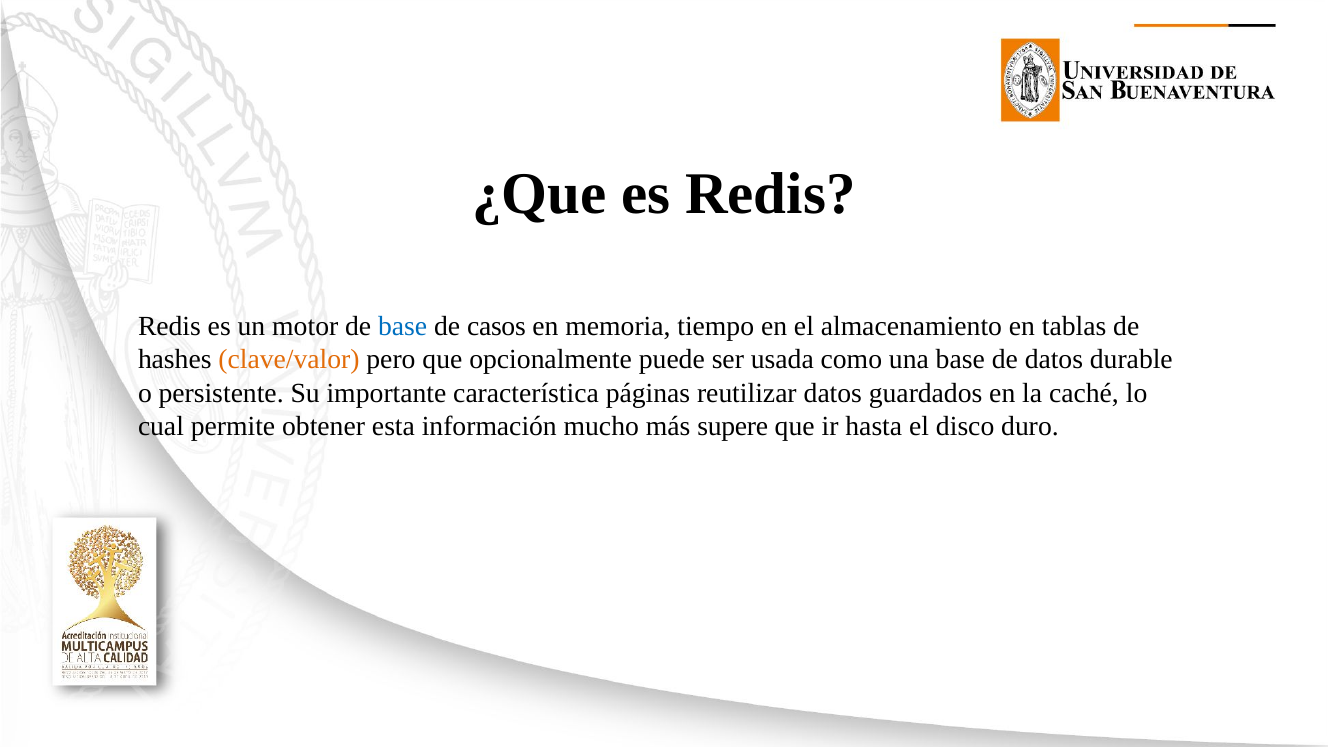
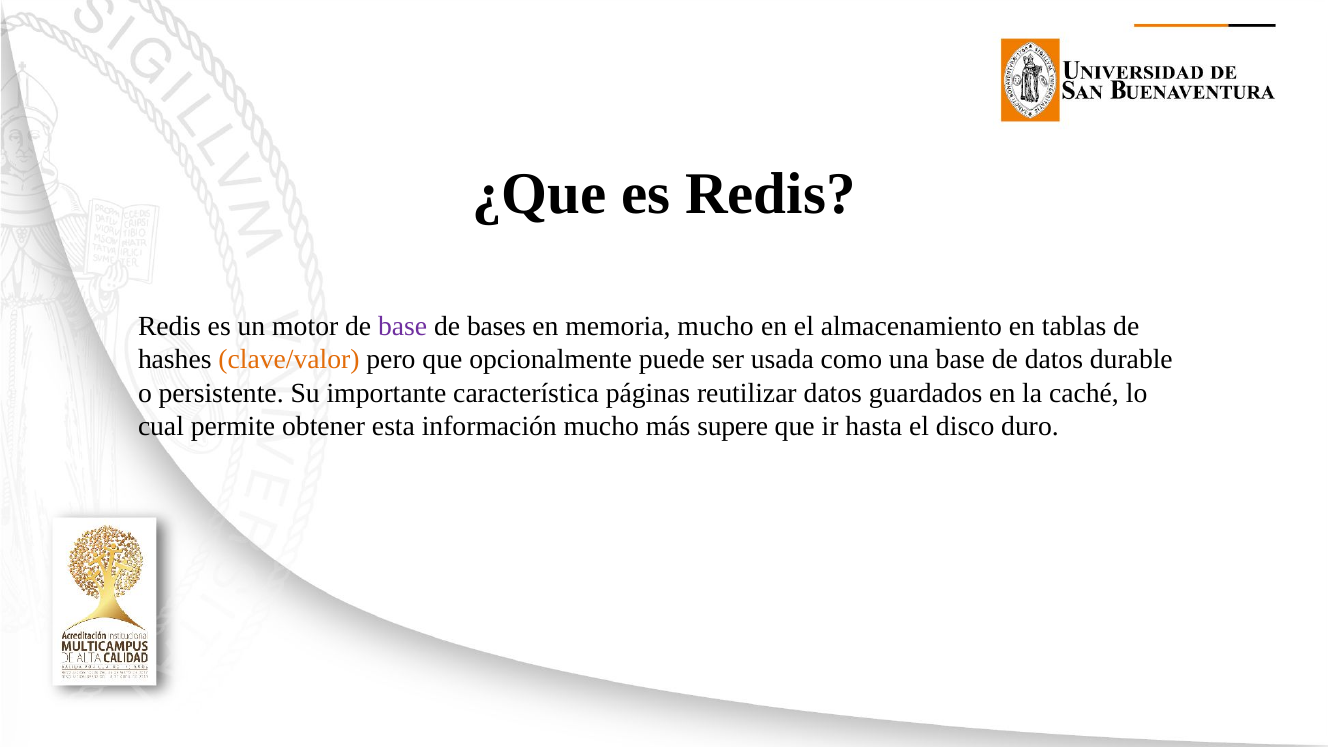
base colour: blue -> purple (403, 327)
casos: casos -> bases (496, 327)
memoria tiempo: tiempo -> mucho (716, 327)
